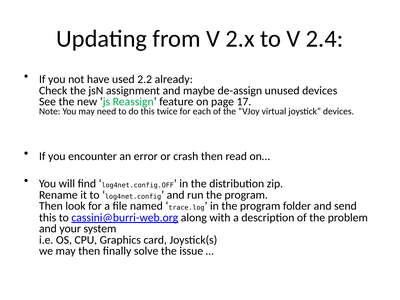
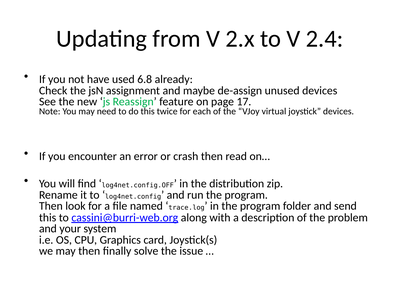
2.2: 2.2 -> 6.8 (145, 79)
